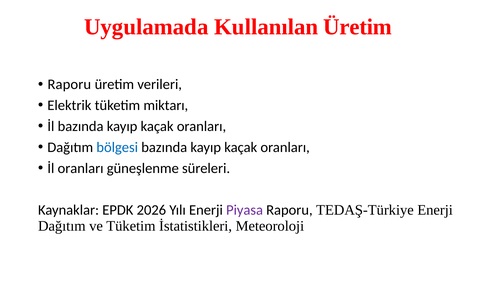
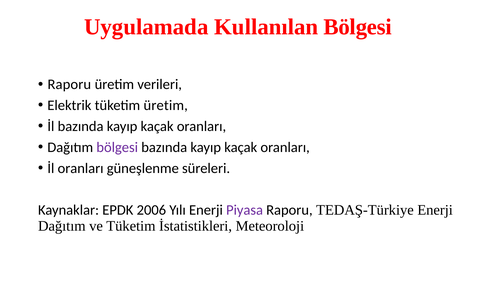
Kullanılan Üretim: Üretim -> Bölgesi (358, 27)
tüketim miktarı: miktarı -> üretim (166, 105)
bölgesi colour: blue -> purple (117, 147)
2026: 2026 -> 2006 (151, 210)
